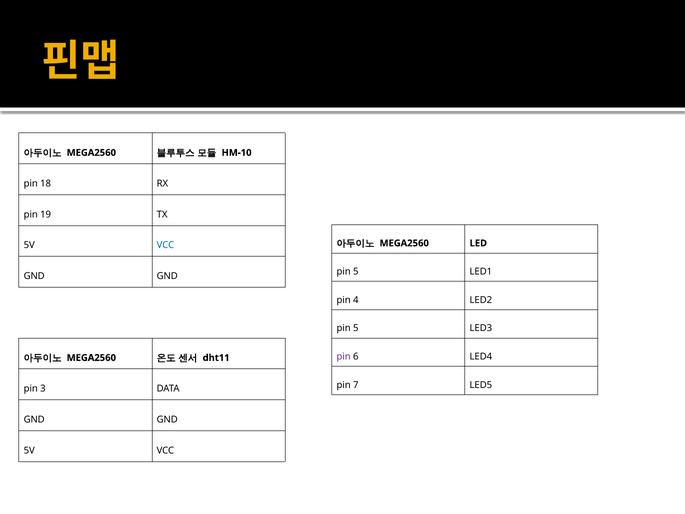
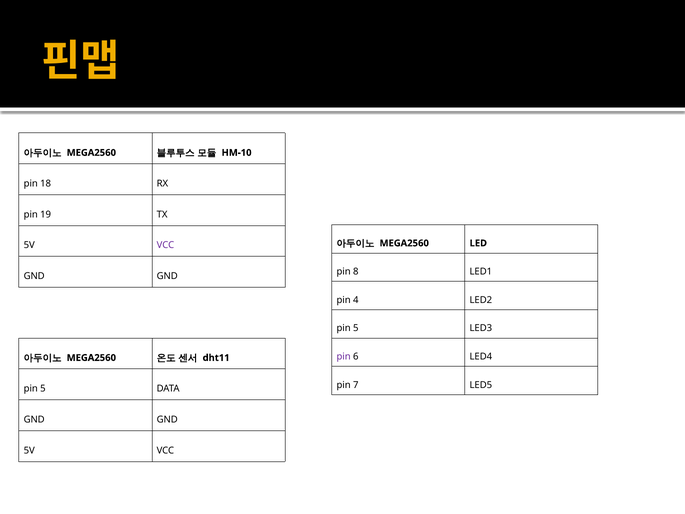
VCC colour: blue -> purple (165, 245)
5: 5 -> 8 (356, 271)
3: 3 -> 5 (43, 388)
